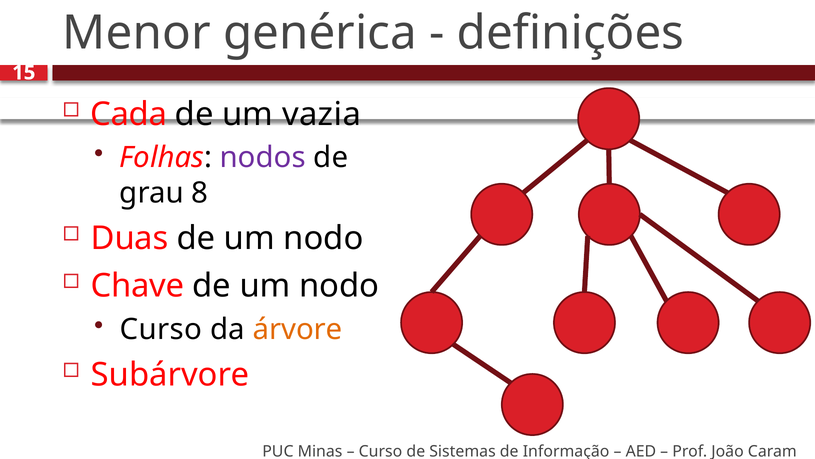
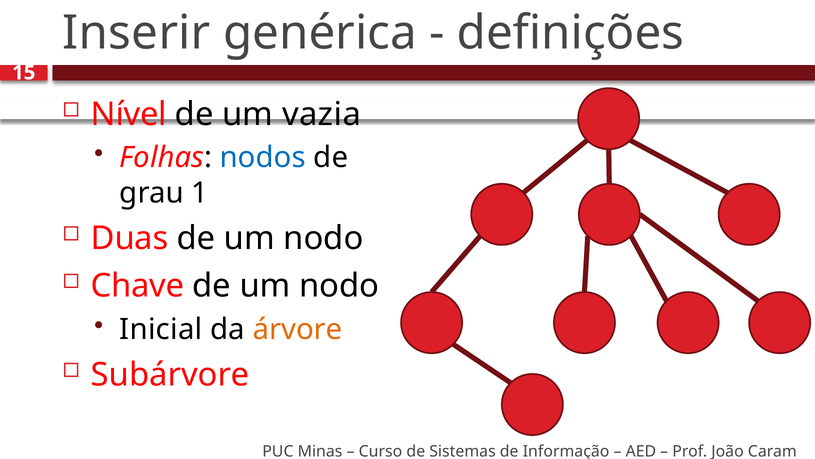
Menor: Menor -> Inserir (137, 33)
Cada: Cada -> Nível (129, 114)
nodos colour: purple -> blue (263, 157)
8: 8 -> 1 (200, 193)
Curso: Curso -> Inicial (161, 329)
